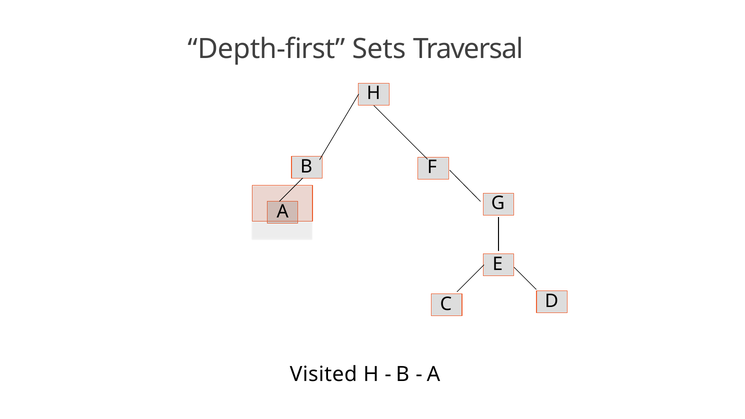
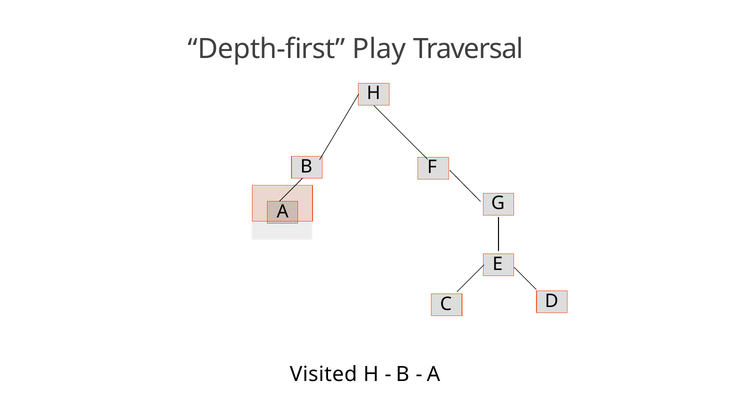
Sets: Sets -> Play (379, 49)
